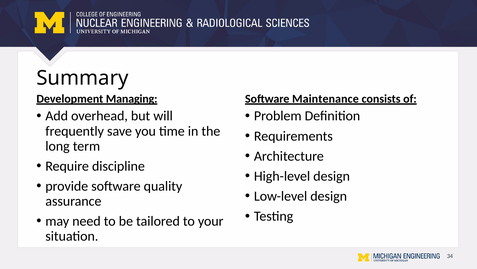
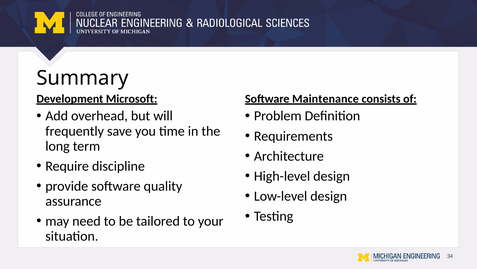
Managing: Managing -> Microsoft (132, 99)
